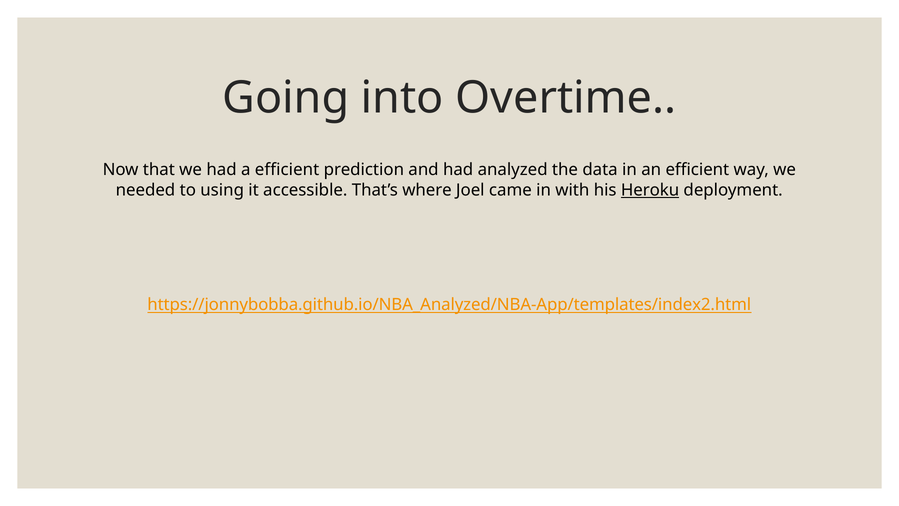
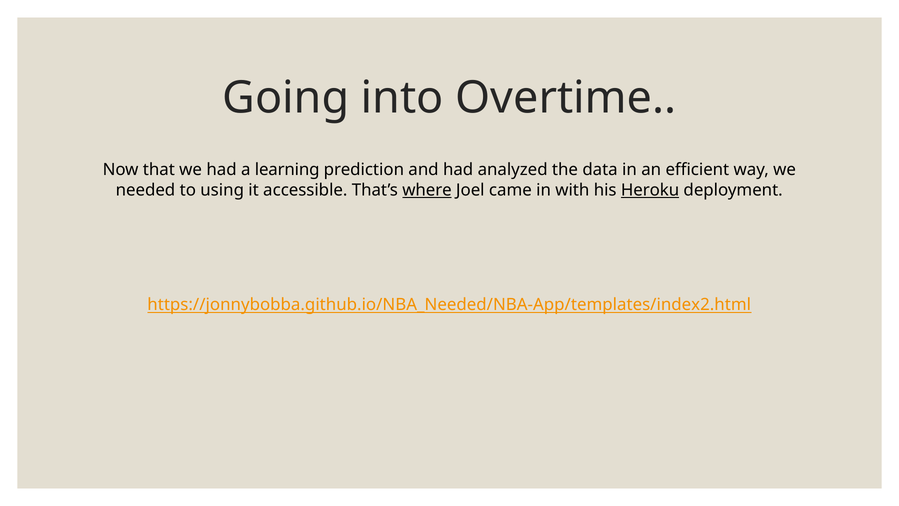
a efficient: efficient -> learning (287, 170)
where underline: none -> present (427, 190)
https://jonnybobba.github.io/NBA_Analyzed/NBA-App/templates/index2.html: https://jonnybobba.github.io/NBA_Analyzed/NBA-App/templates/index2.html -> https://jonnybobba.github.io/NBA_Needed/NBA-App/templates/index2.html (449, 305)
